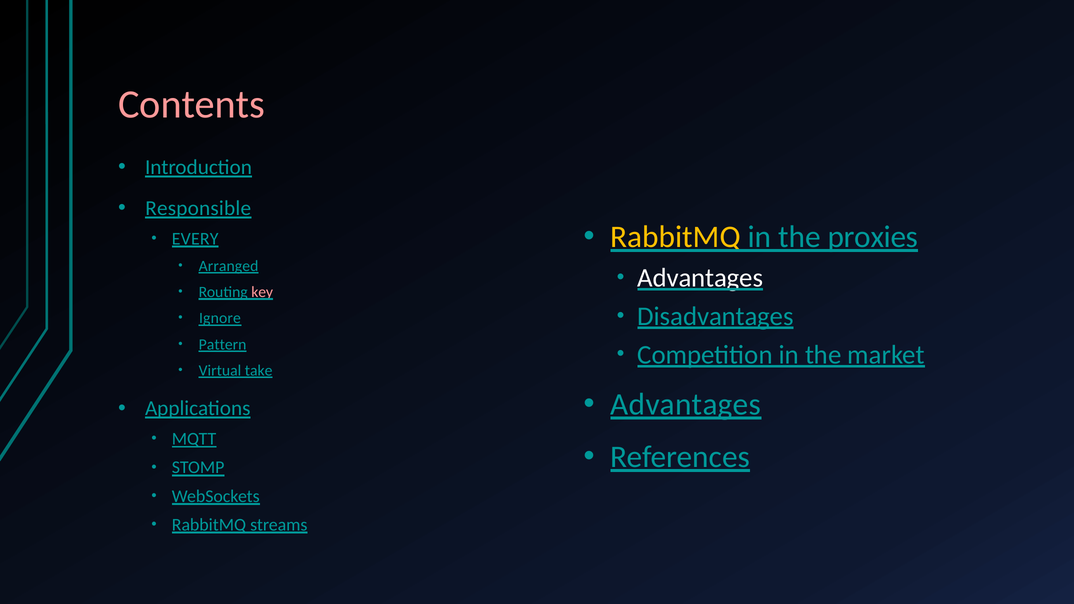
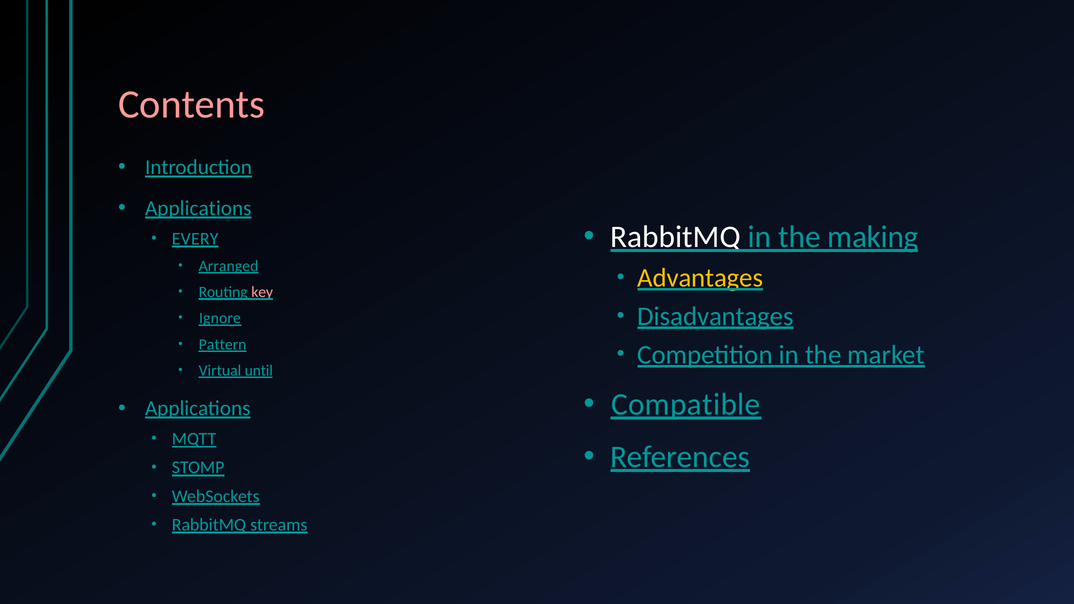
Responsible: Responsible -> Applications (198, 208)
RabbitMQ colour: yellow -> white (676, 237)
proxies: proxies -> making (873, 237)
Advantages colour: white -> yellow (700, 278)
take: take -> until (259, 371)
Advantages: Advantages -> Compatible (686, 405)
